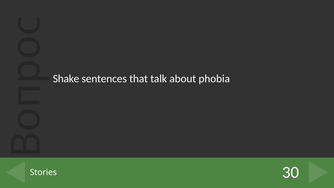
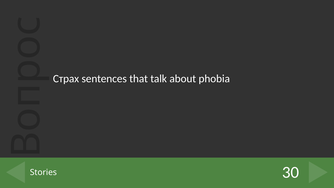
Shake: Shake -> Страх (66, 79)
